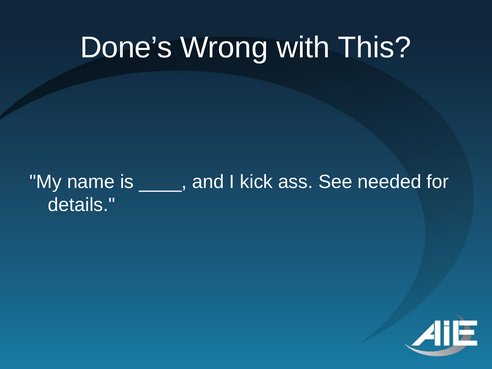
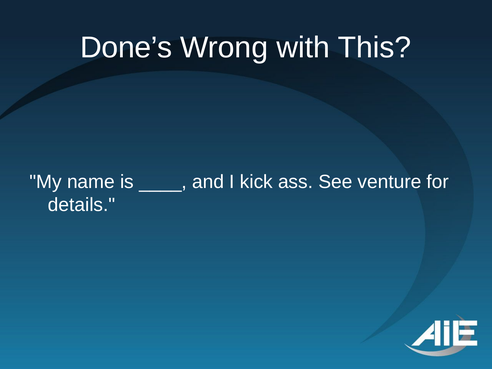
needed: needed -> venture (389, 182)
